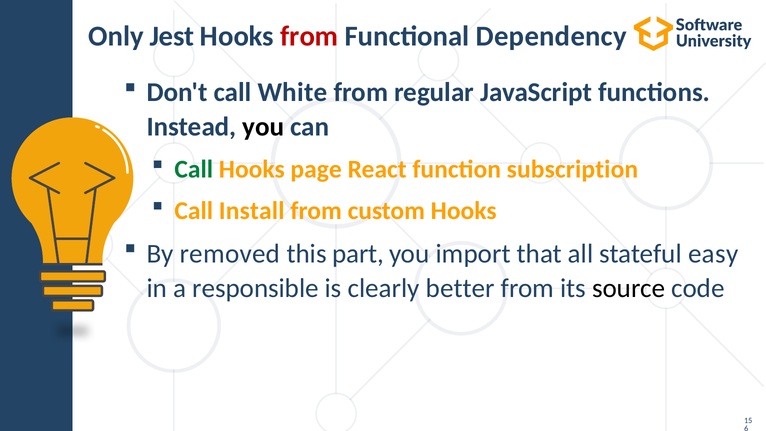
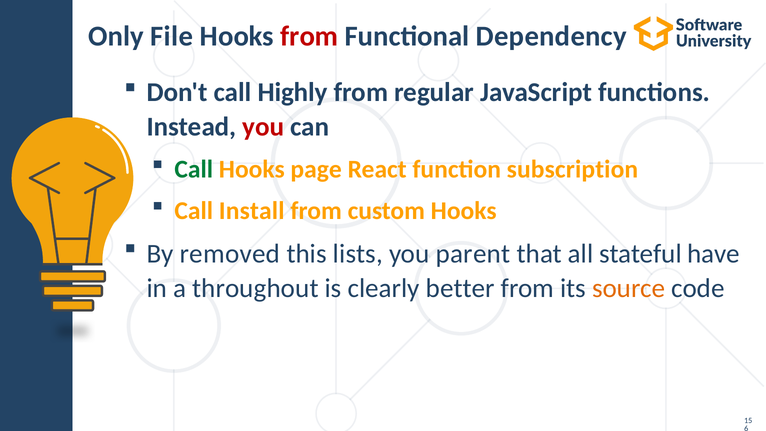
Jest: Jest -> File (172, 36)
White: White -> Highly (293, 92)
you colour: black -> red (263, 127)
part: part -> lists (358, 254)
import: import -> parent (473, 254)
easy: easy -> have (714, 254)
responsible: responsible -> throughout (255, 288)
source colour: black -> orange (629, 288)
